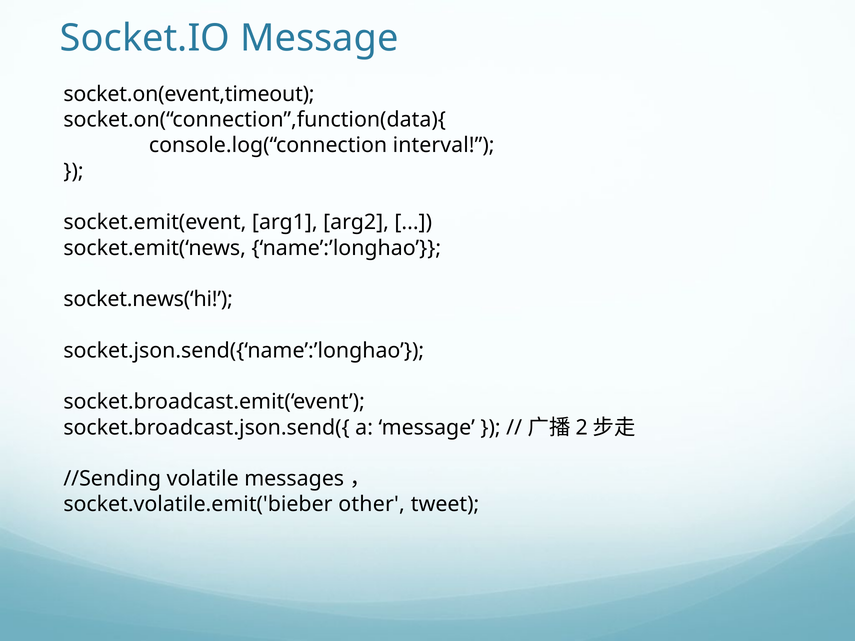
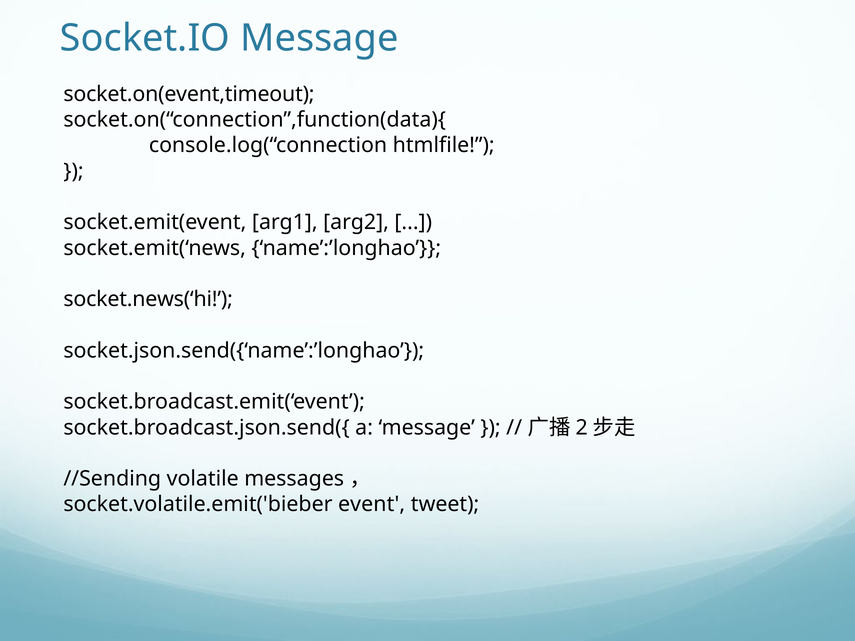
interval: interval -> htmlfile (444, 145)
other: other -> event (372, 505)
